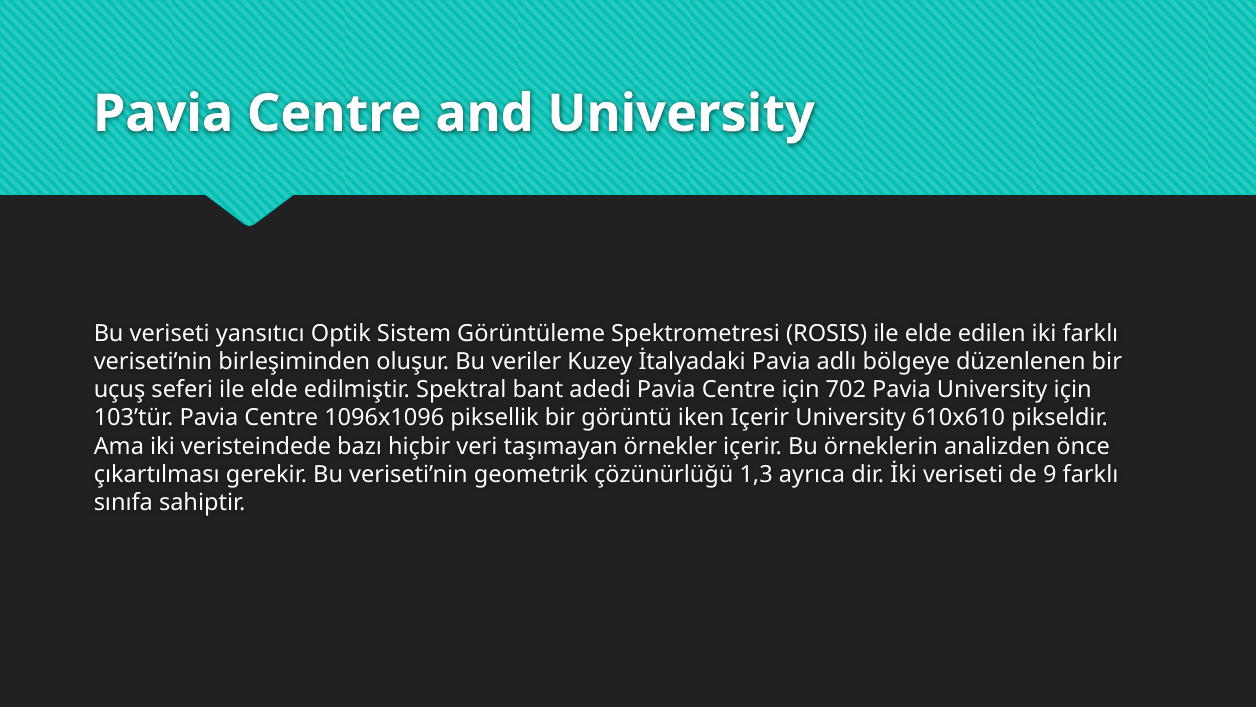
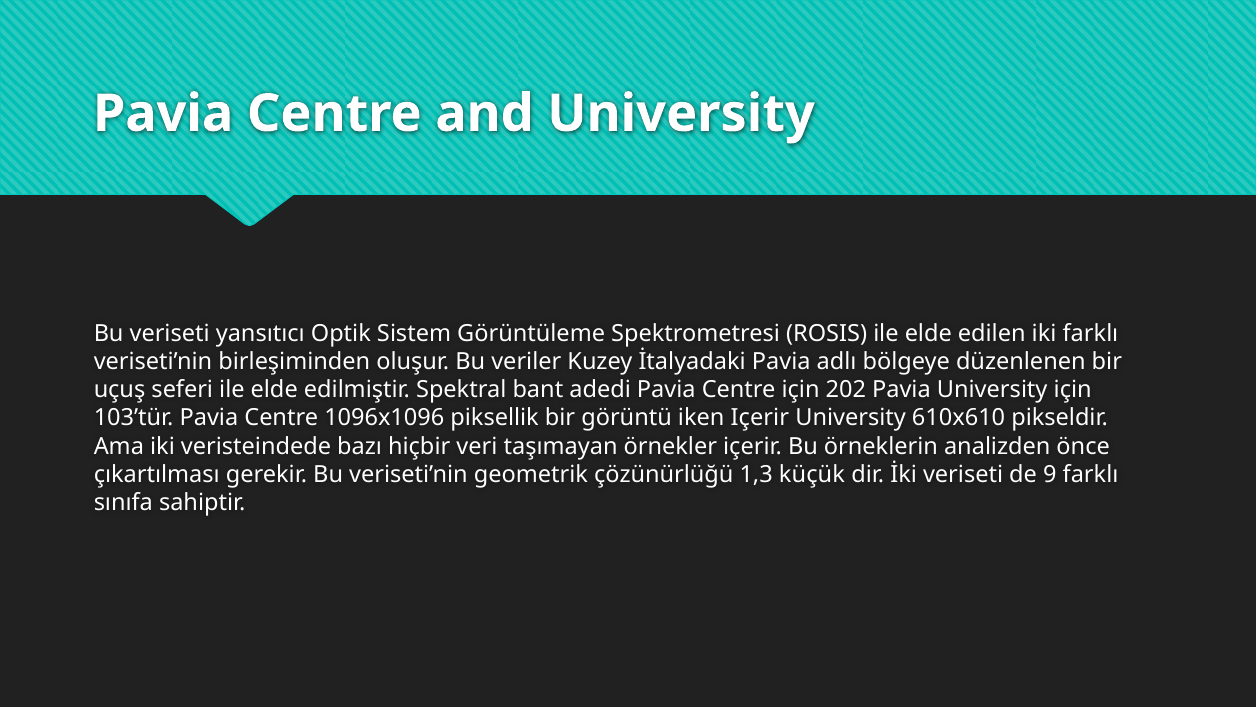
702: 702 -> 202 (846, 390)
ayrıca: ayrıca -> küçük (812, 474)
